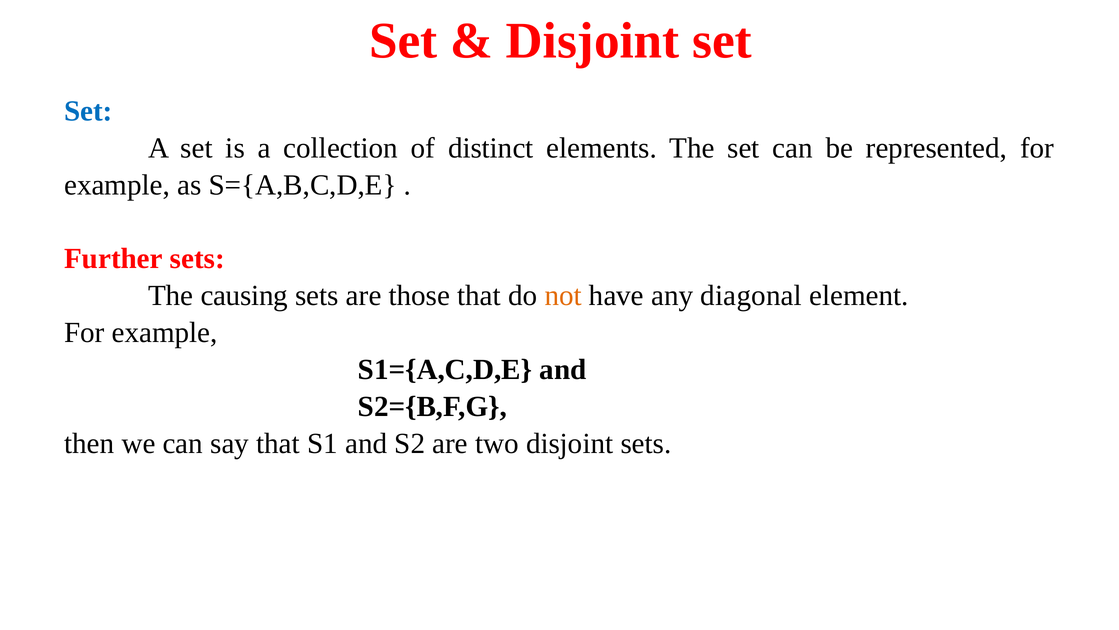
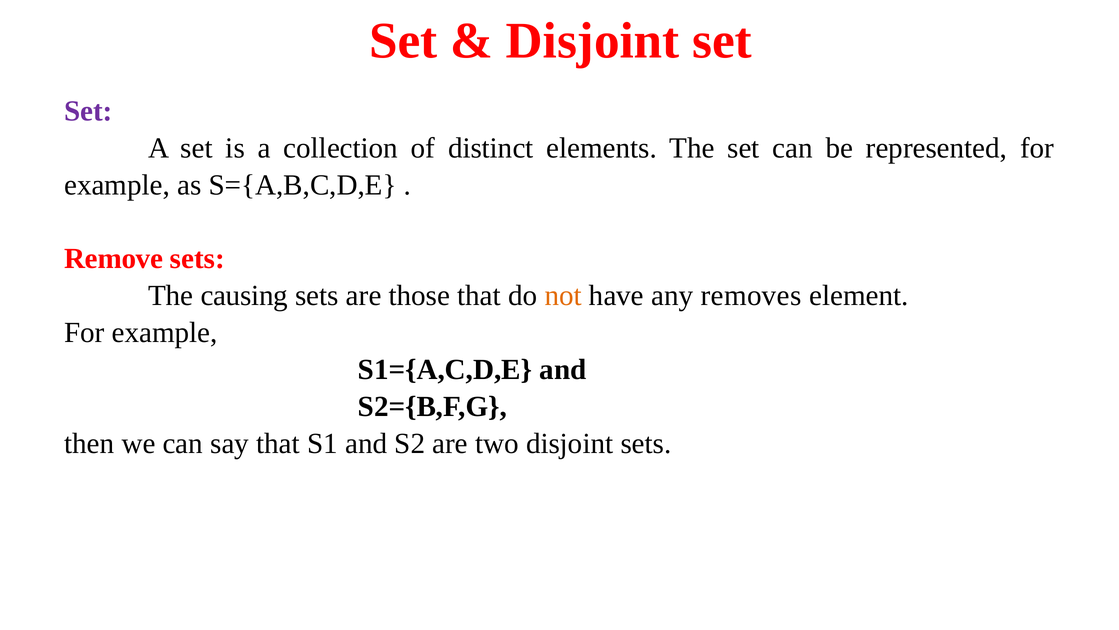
Set colour: blue -> purple (88, 111)
Further: Further -> Remove (114, 259)
diagonal: diagonal -> removes (751, 296)
